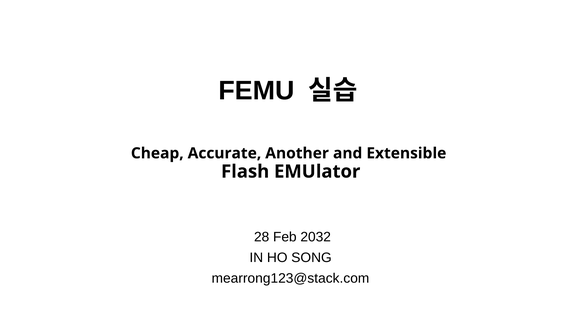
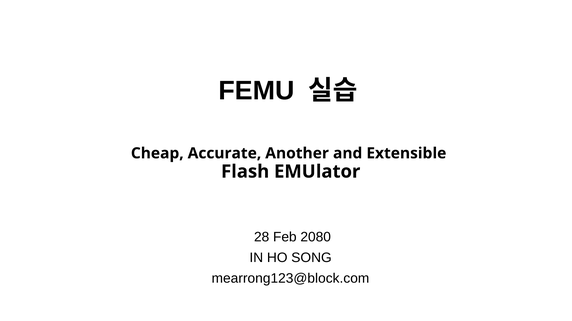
2032: 2032 -> 2080 (316, 237)
mearrong123@stack.com: mearrong123@stack.com -> mearrong123@block.com (290, 279)
